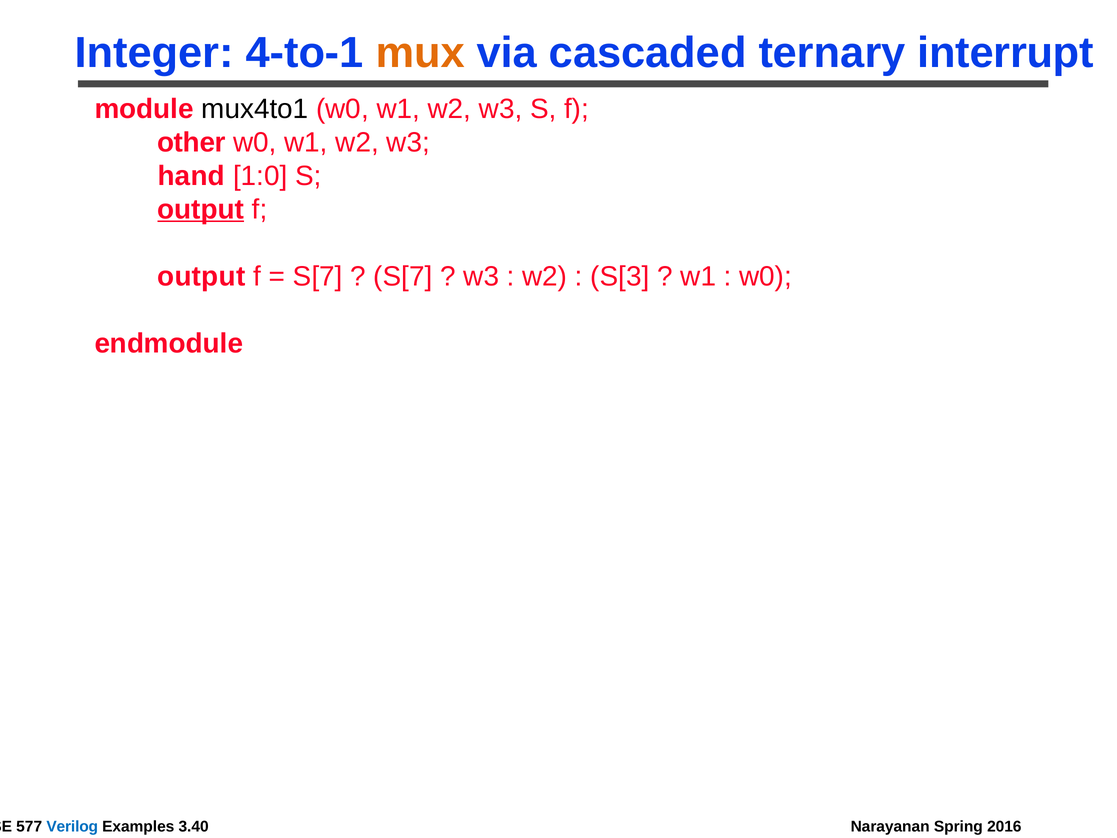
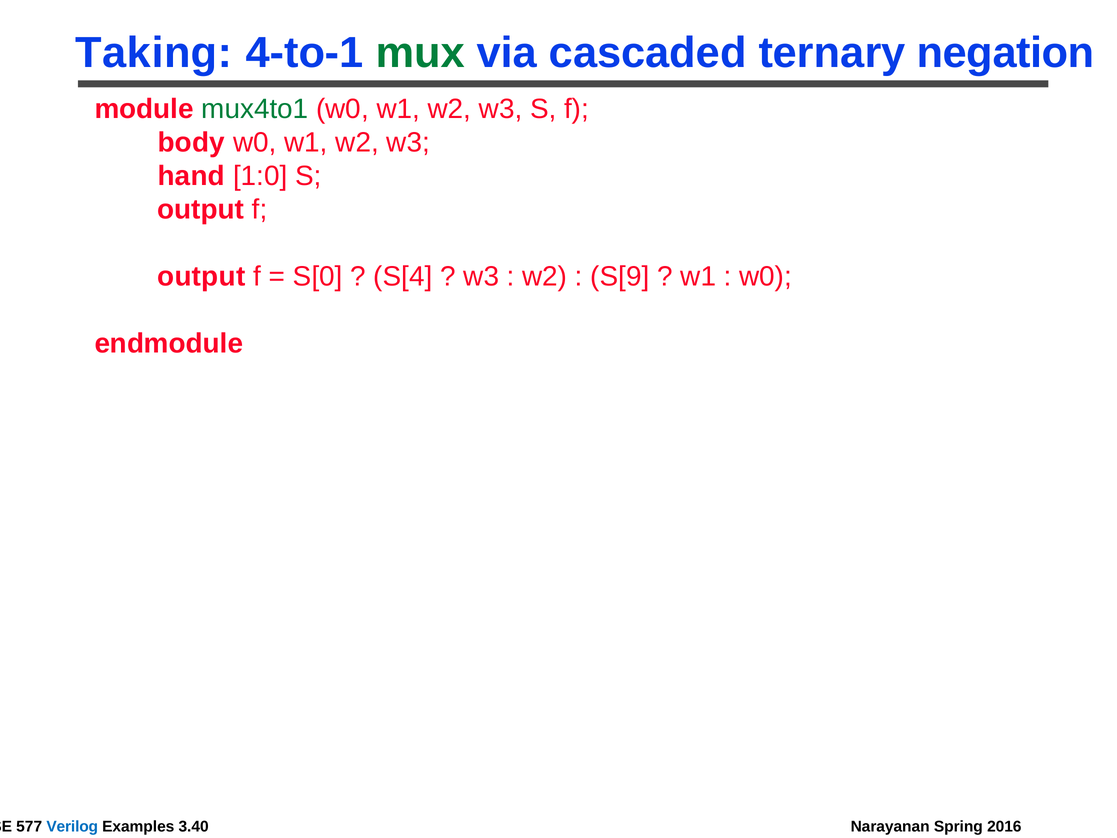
Integer: Integer -> Taking (154, 53)
mux colour: orange -> green (420, 53)
interrupt: interrupt -> negation (1006, 53)
mux4to1 colour: black -> green (255, 109)
other: other -> body (191, 142)
output underline: present -> none (201, 209)
S[7: S[7 -> S[0 (318, 276)
S[7: S[7 -> S[4 (403, 276)
S[3: S[3 -> S[9 (620, 276)
